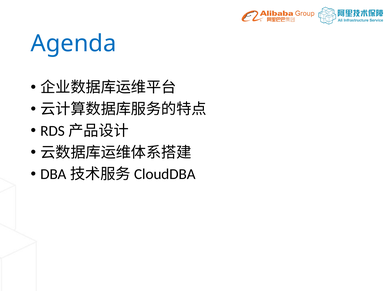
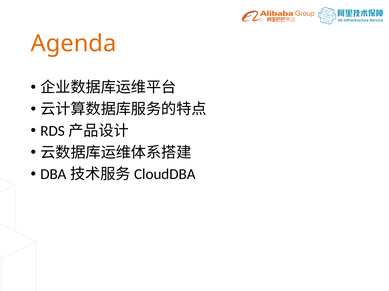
Agenda colour: blue -> orange (74, 44)
